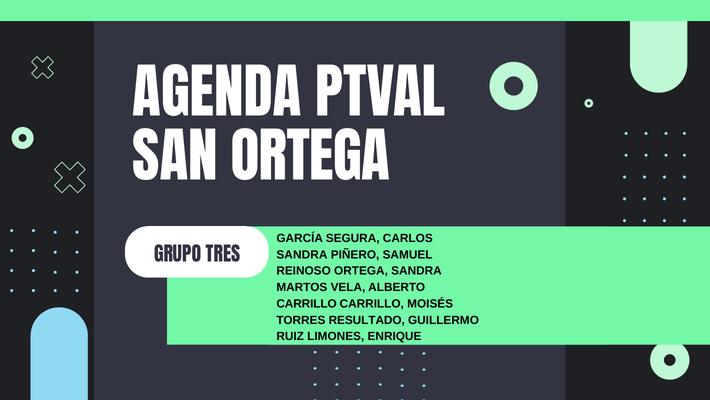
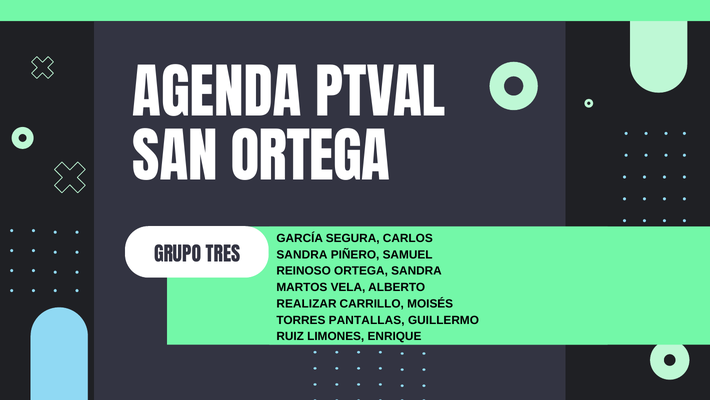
CARRILLO: CARRILLO -> REALIZAR (307, 303)
RESULTADO: RESULTADO -> PANTALLAS (367, 320)
